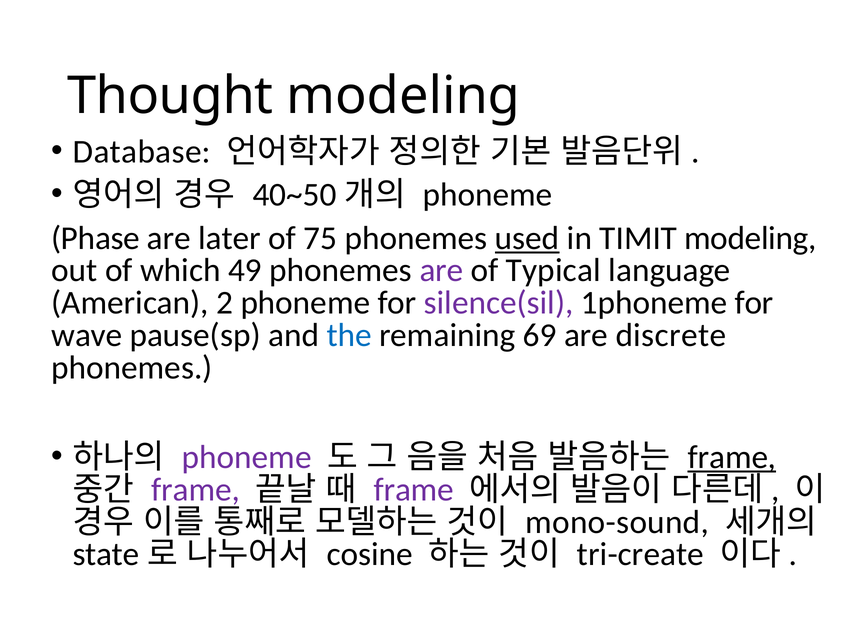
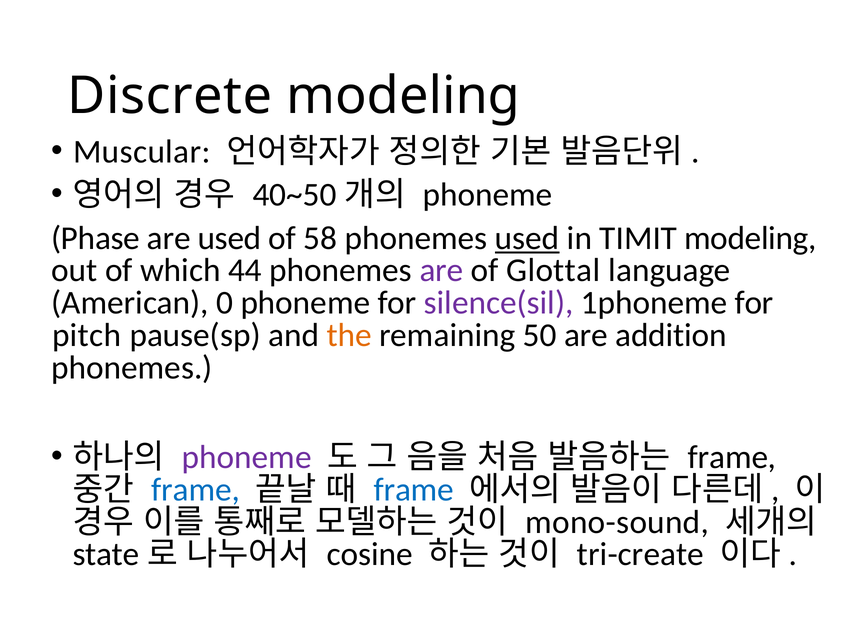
Thought: Thought -> Discrete (170, 96)
Database: Database -> Muscular (142, 152)
are later: later -> used (230, 238)
75: 75 -> 58 (320, 238)
49: 49 -> 44 (245, 271)
Typical: Typical -> Glottal (553, 271)
2: 2 -> 0 (225, 303)
wave: wave -> pitch (87, 336)
the colour: blue -> orange (349, 336)
69: 69 -> 50 (540, 336)
discrete: discrete -> addition (671, 336)
frame underline: present -> none (732, 458)
frame colour: purple -> blue (196, 490)
frame colour: purple -> blue (414, 490)
